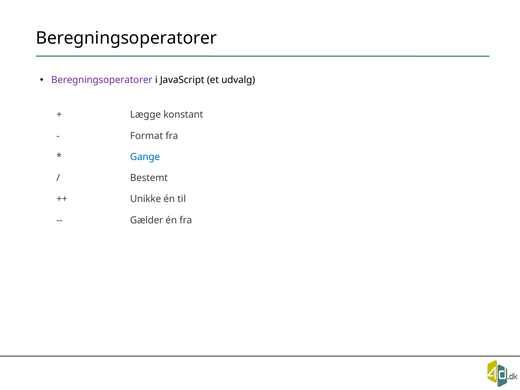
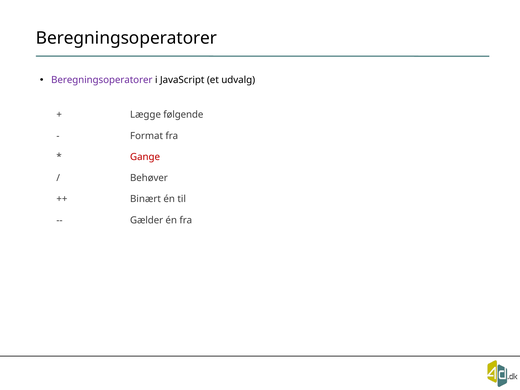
konstant: konstant -> følgende (183, 115)
Gange colour: blue -> red (145, 157)
Bestemt: Bestemt -> Behøver (149, 178)
Unikke: Unikke -> Binært (145, 199)
